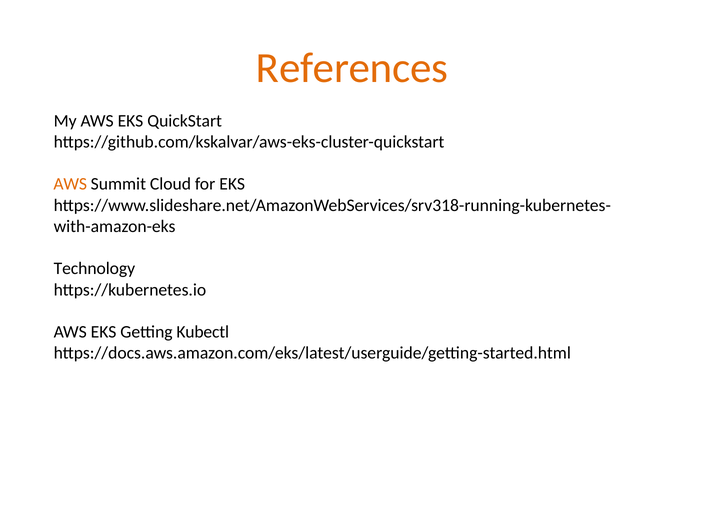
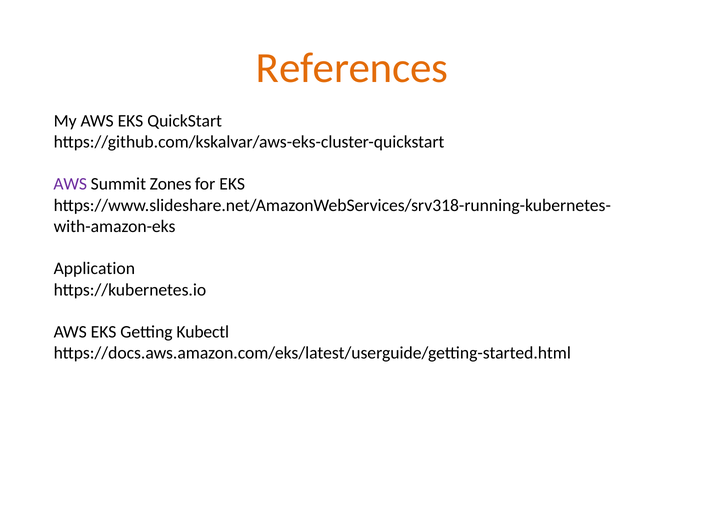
AWS colour: orange -> purple (70, 184)
Cloud: Cloud -> Zones (171, 184)
Technology: Technology -> Application (94, 269)
